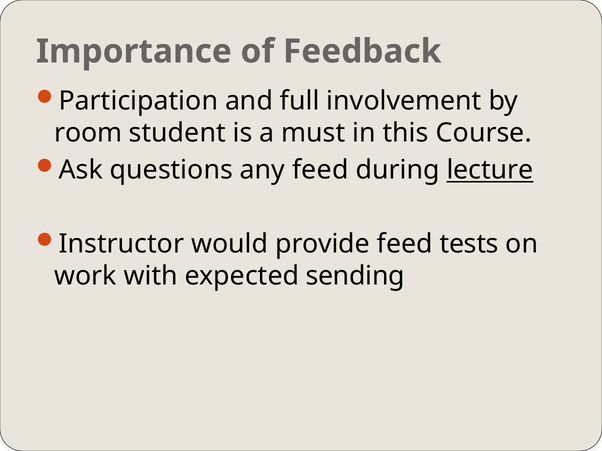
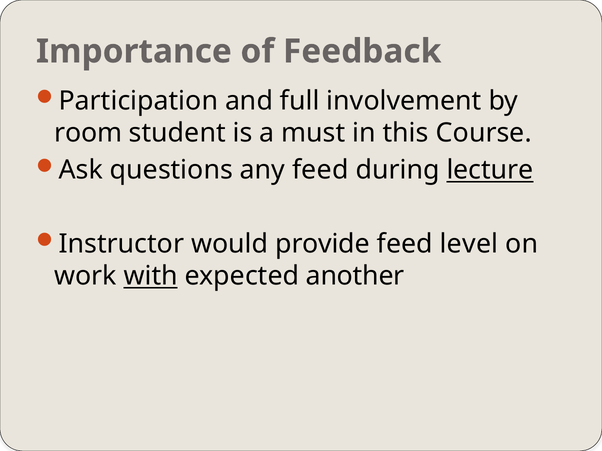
tests: tests -> level (469, 244)
with underline: none -> present (151, 276)
sending: sending -> another (355, 276)
